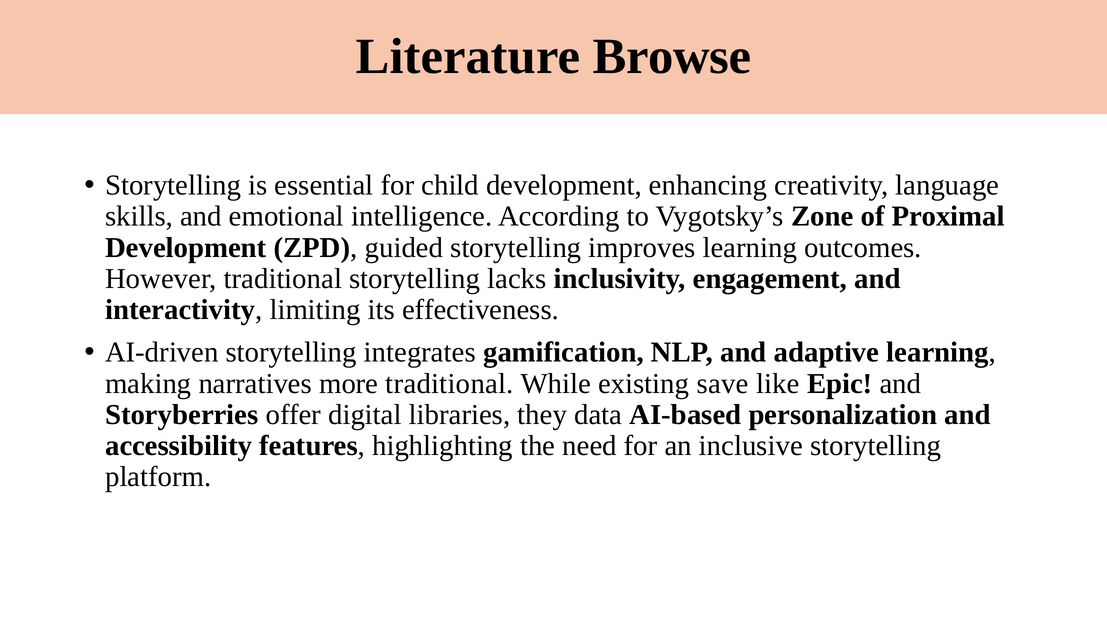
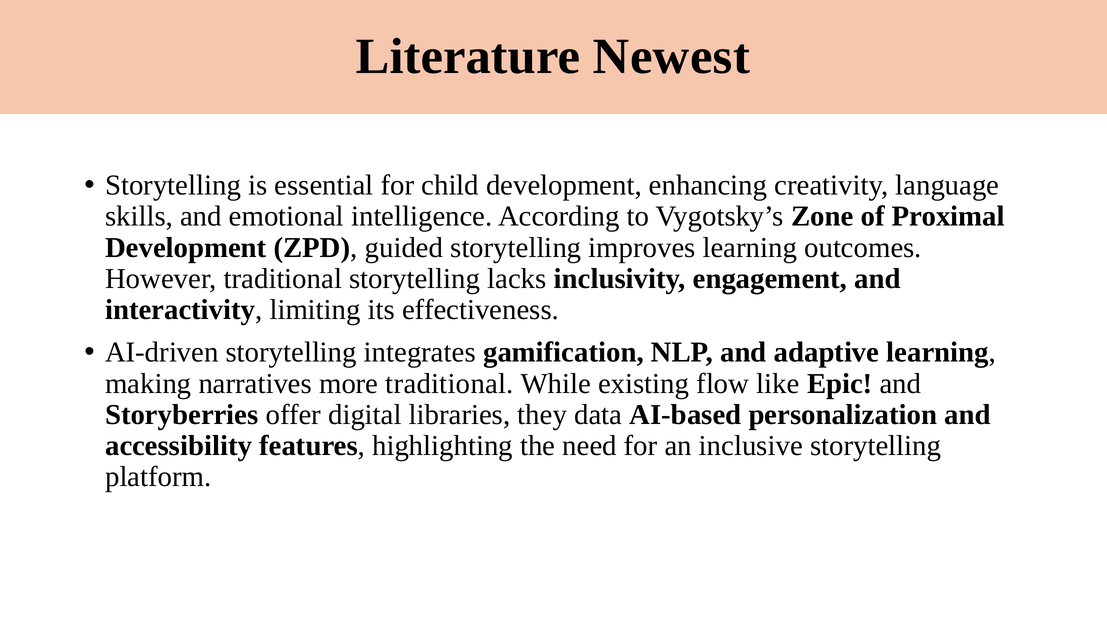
Browse: Browse -> Newest (672, 57)
save: save -> flow (723, 383)
